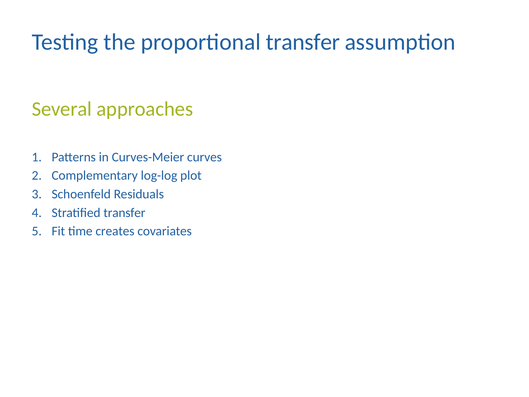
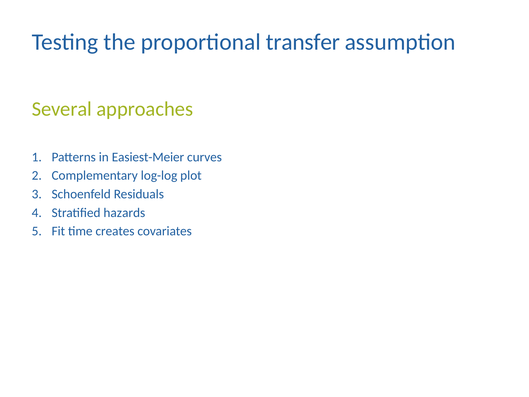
Curves-Meier: Curves-Meier -> Easiest-Meier (148, 157)
Stratified transfer: transfer -> hazards (124, 213)
